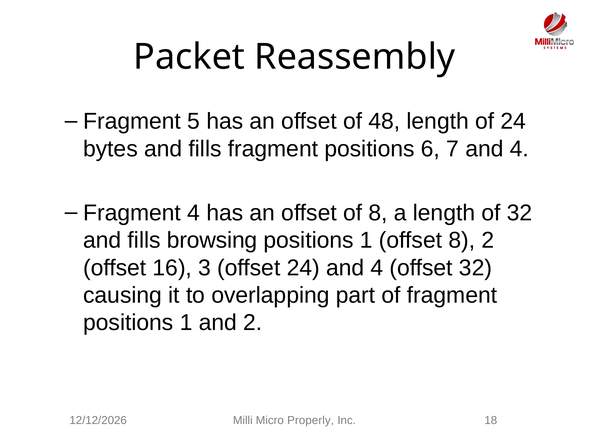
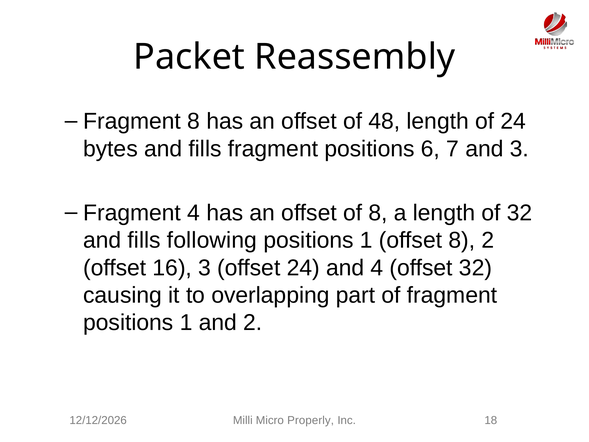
Fragment 5: 5 -> 8 (194, 121)
7 and 4: 4 -> 3 (519, 149)
browsing: browsing -> following (212, 240)
